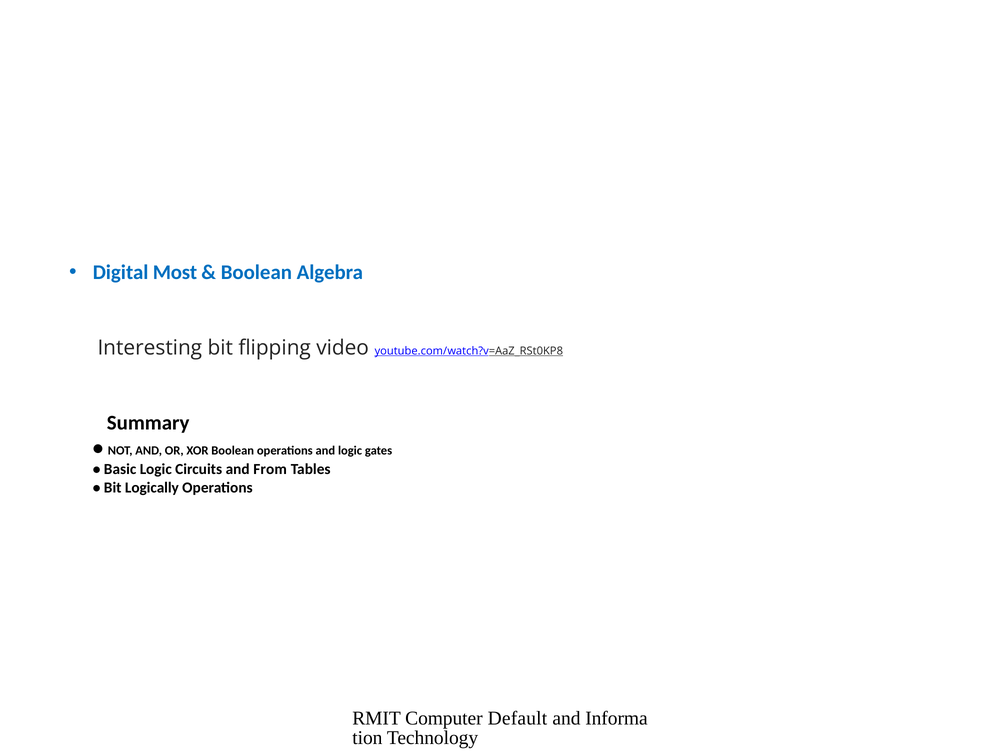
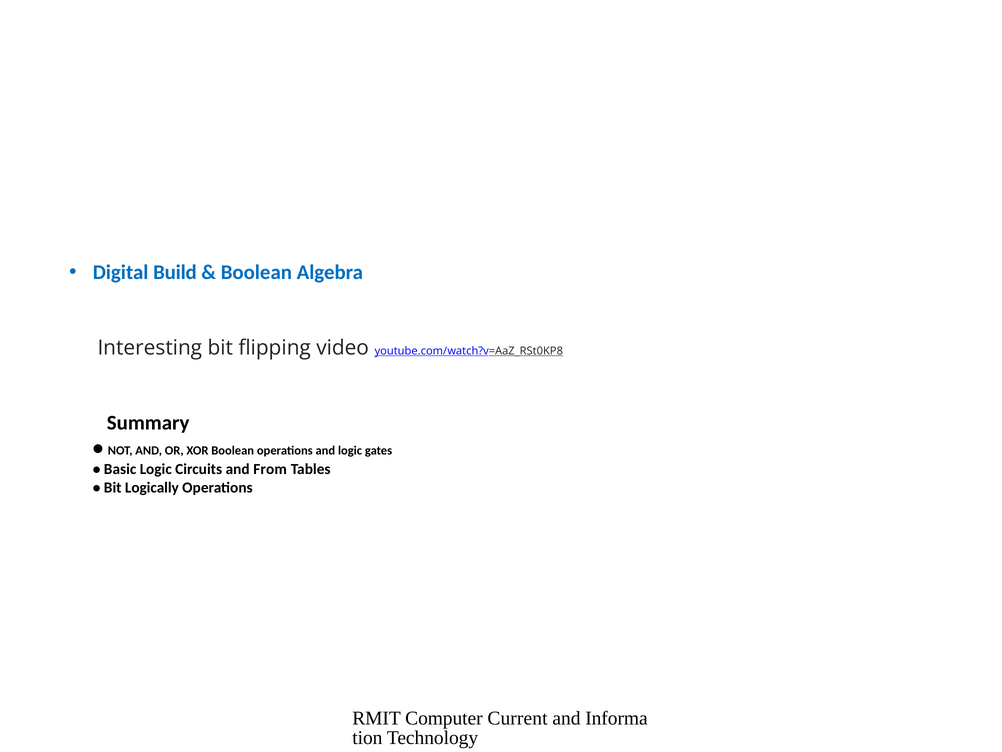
Most: Most -> Build (175, 272)
Default: Default -> Current (518, 718)
